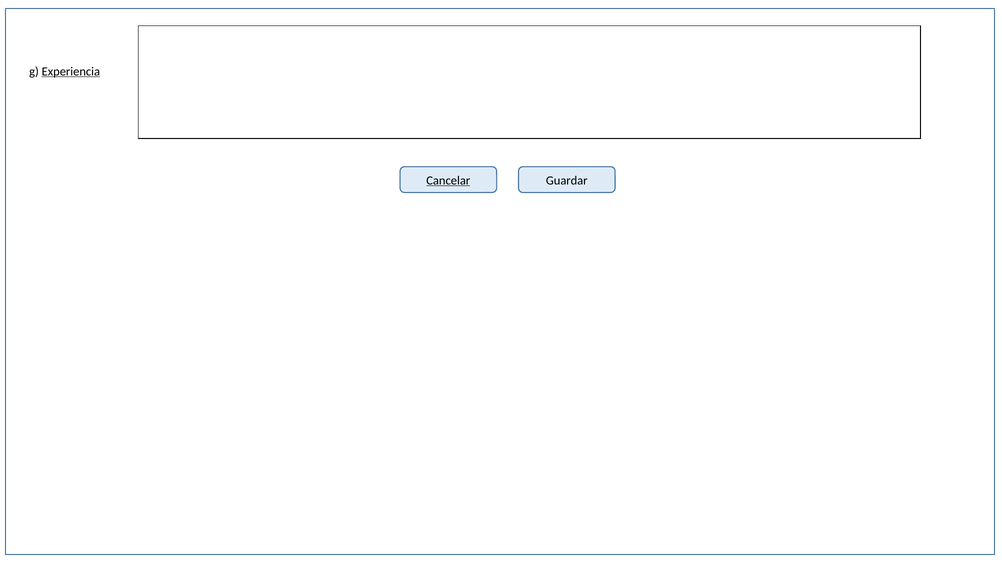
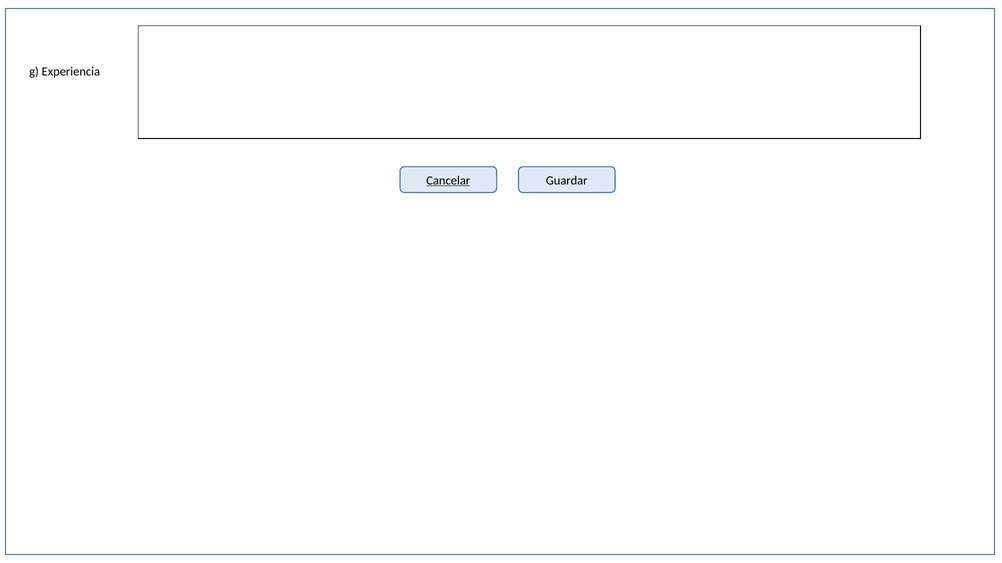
Experiencia underline: present -> none (71, 71)
